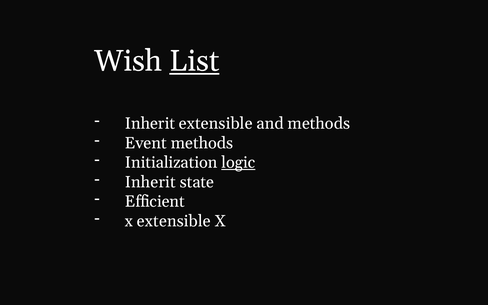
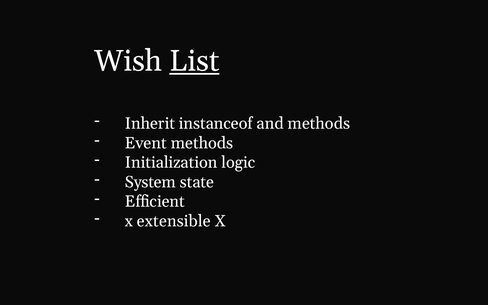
Inherit extensible: extensible -> instanceof (216, 124)
logic underline: present -> none (238, 163)
Inherit: Inherit -> System (150, 182)
